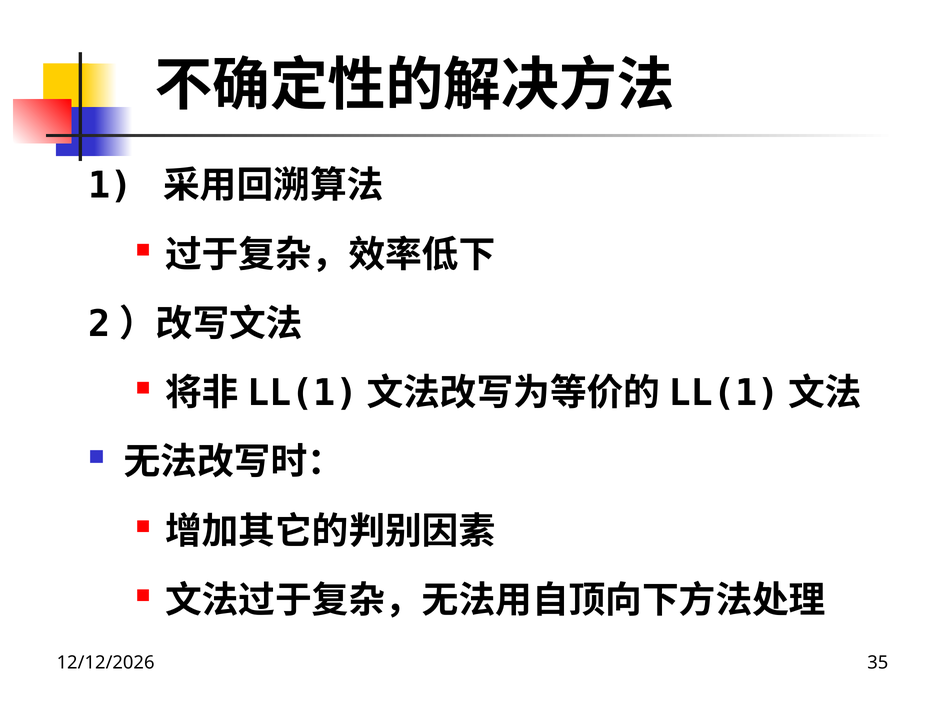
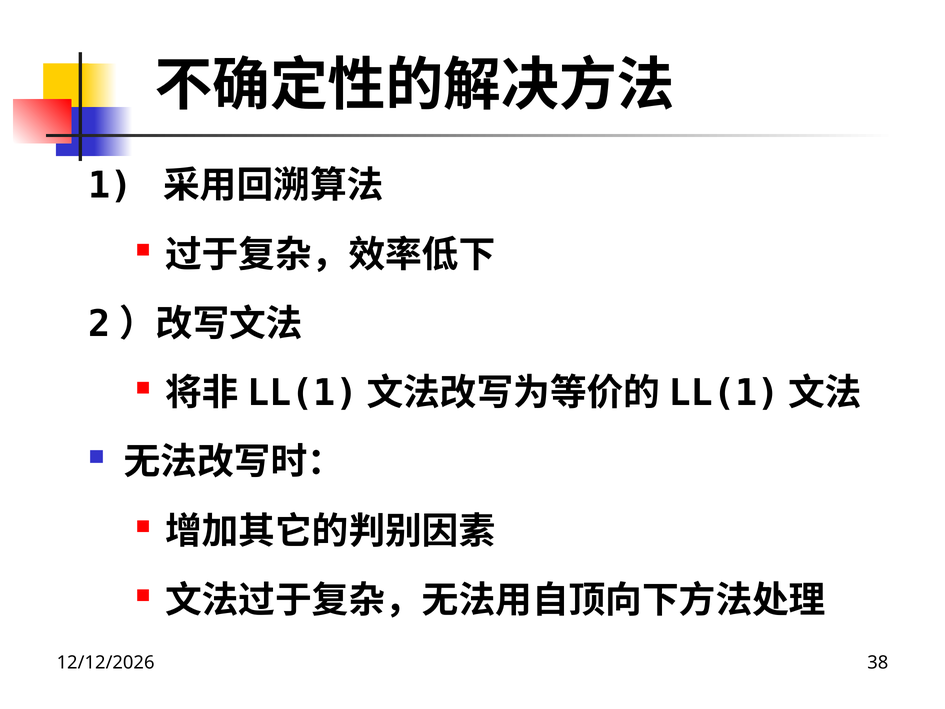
35: 35 -> 38 (878, 662)
